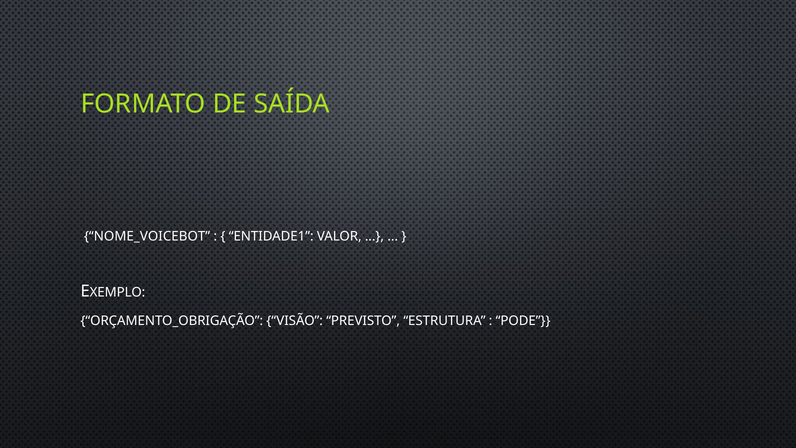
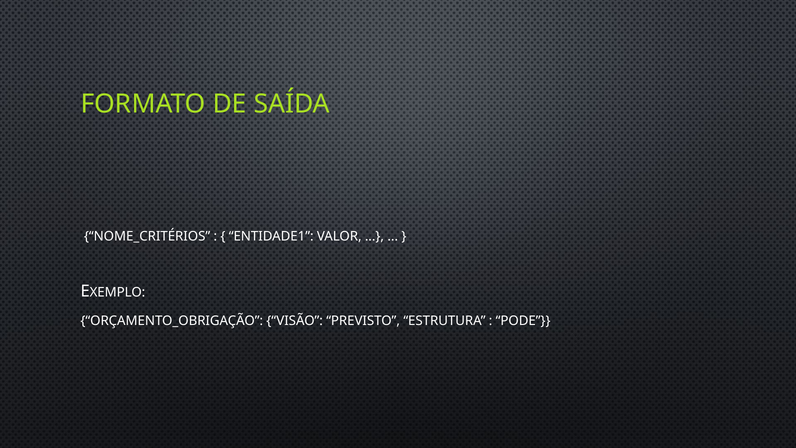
NOME_VOICEBOT: NOME_VOICEBOT -> NOME_CRITÉRIOS (147, 236)
